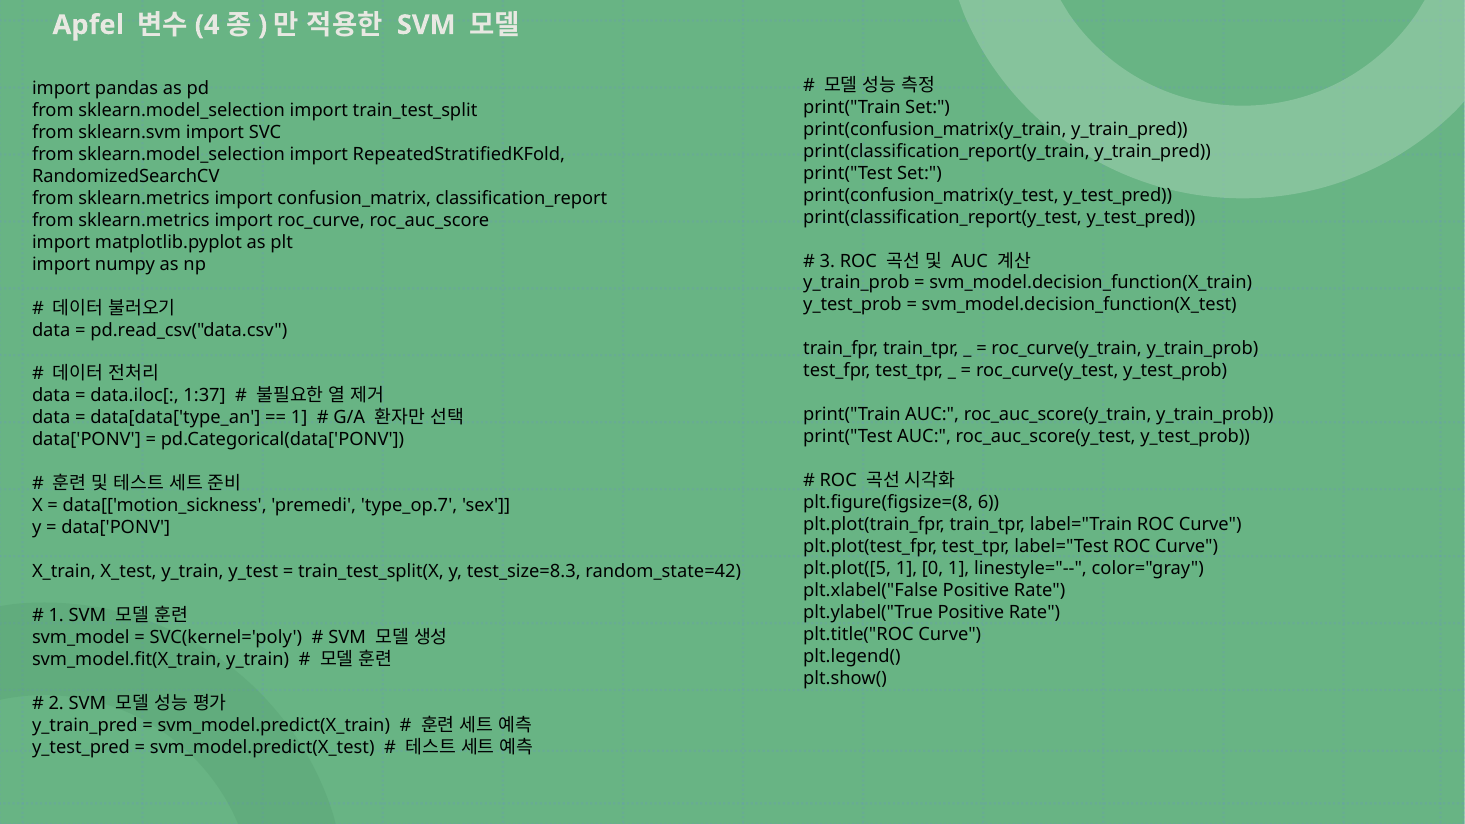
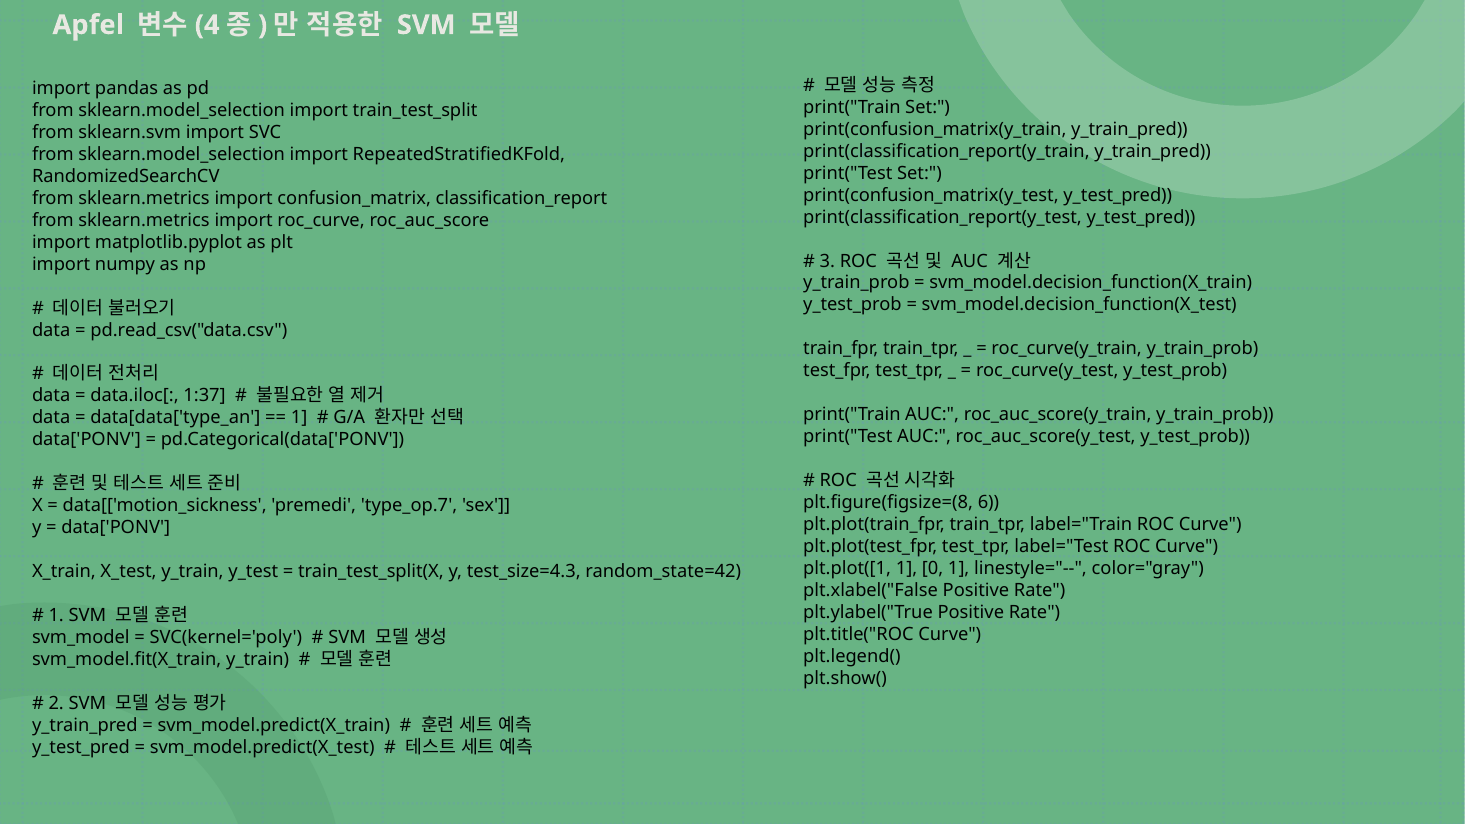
plt.plot([5: plt.plot([5 -> plt.plot([1 (847, 569)
test_size=8.3: test_size=8.3 -> test_size=4.3 (524, 572)
